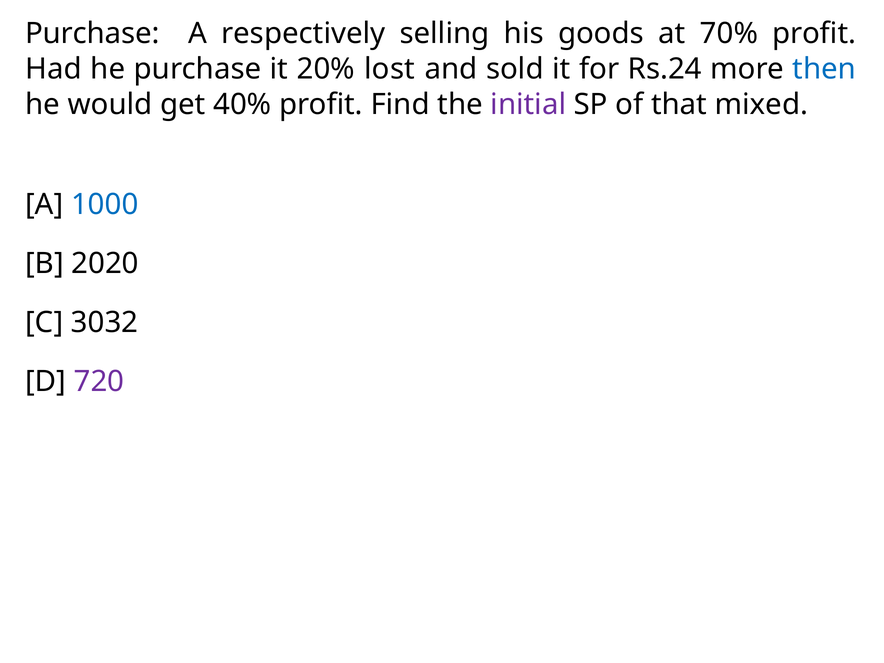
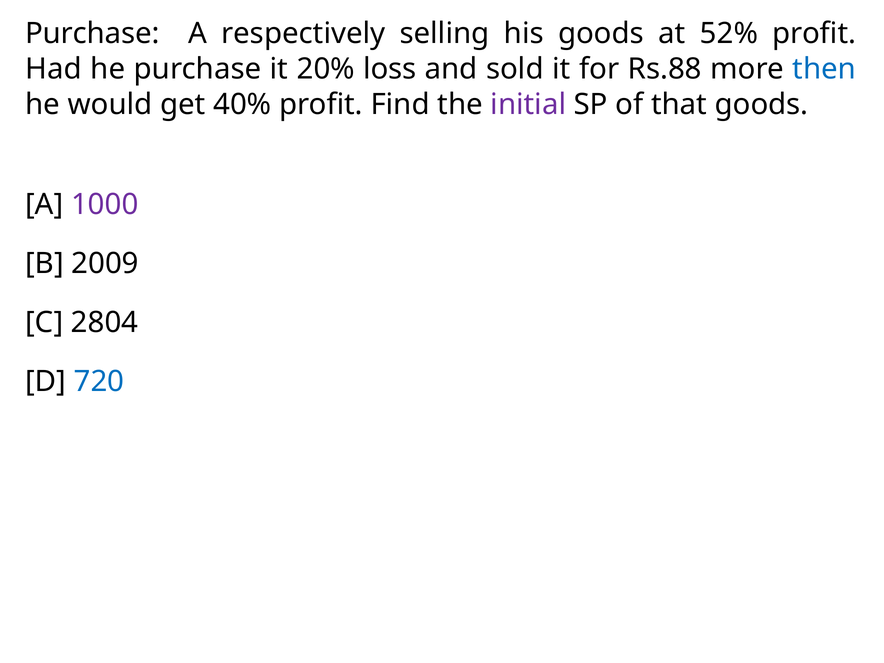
70%: 70% -> 52% (729, 34)
lost: lost -> loss (390, 69)
Rs.24: Rs.24 -> Rs.88 (665, 69)
that mixed: mixed -> goods (762, 104)
1000 colour: blue -> purple (105, 205)
2020: 2020 -> 2009 (105, 264)
3032: 3032 -> 2804 (105, 322)
720 colour: purple -> blue (99, 381)
